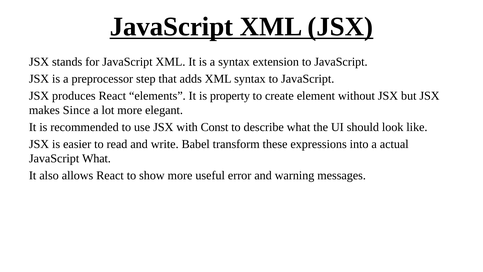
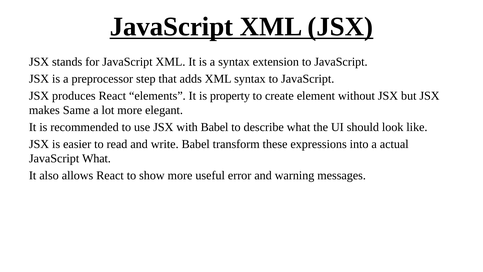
Since: Since -> Same (76, 110)
with Const: Const -> Babel (215, 127)
